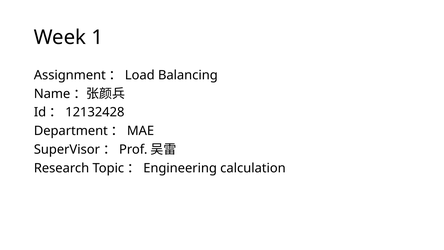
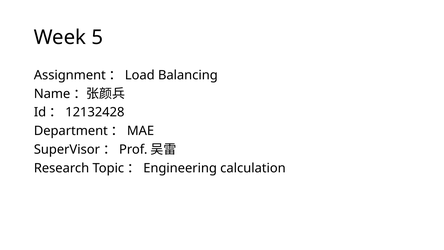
1: 1 -> 5 (97, 37)
